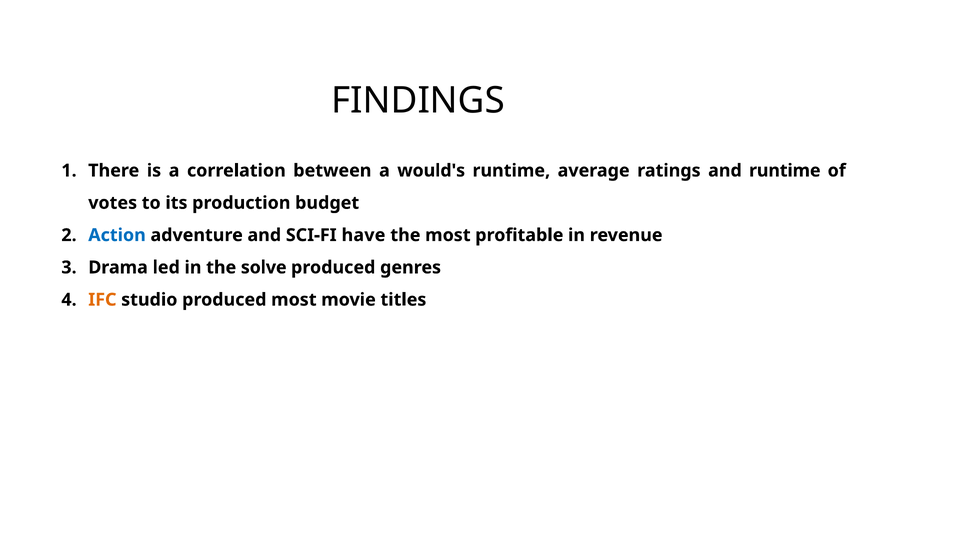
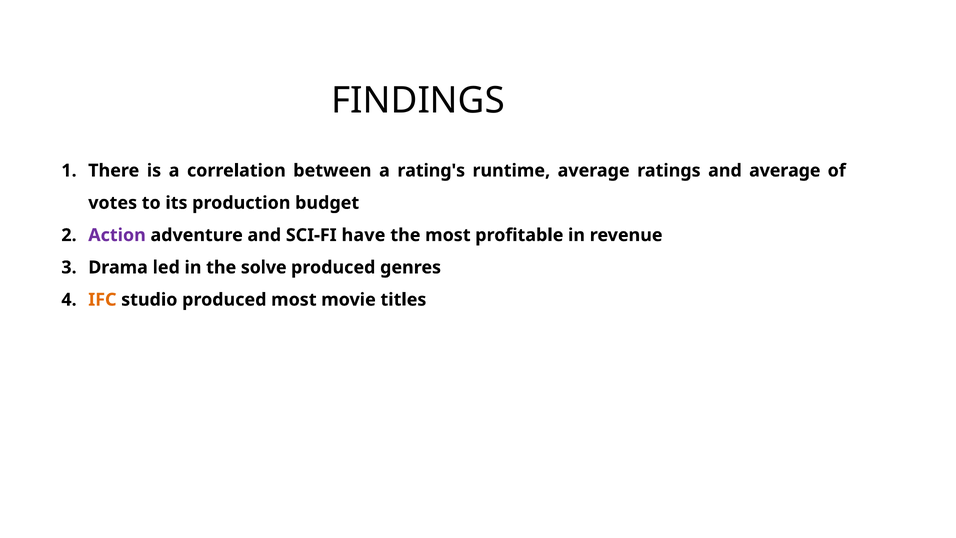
would's: would's -> rating's (431, 171)
and runtime: runtime -> average (785, 171)
Action colour: blue -> purple (117, 235)
